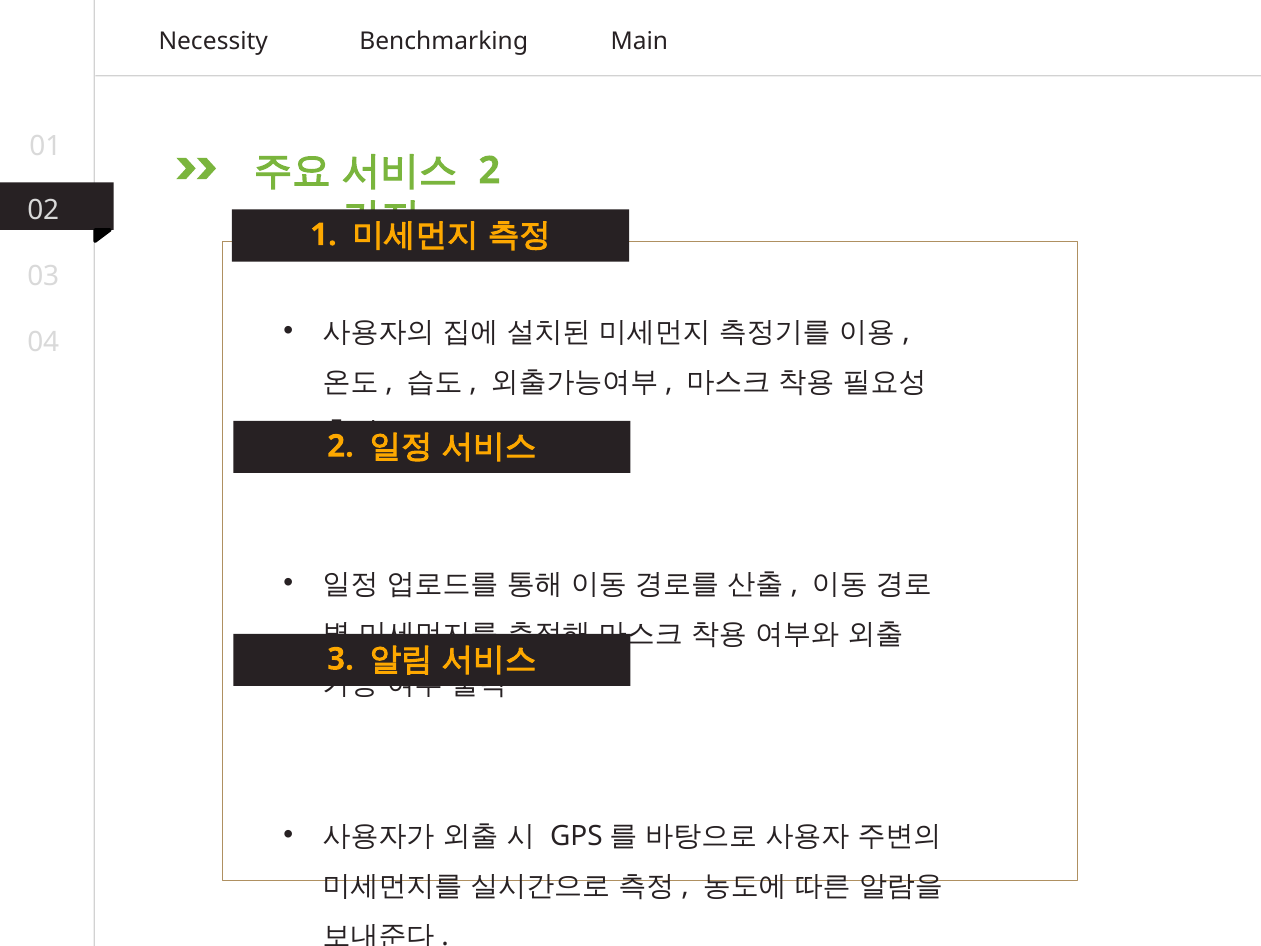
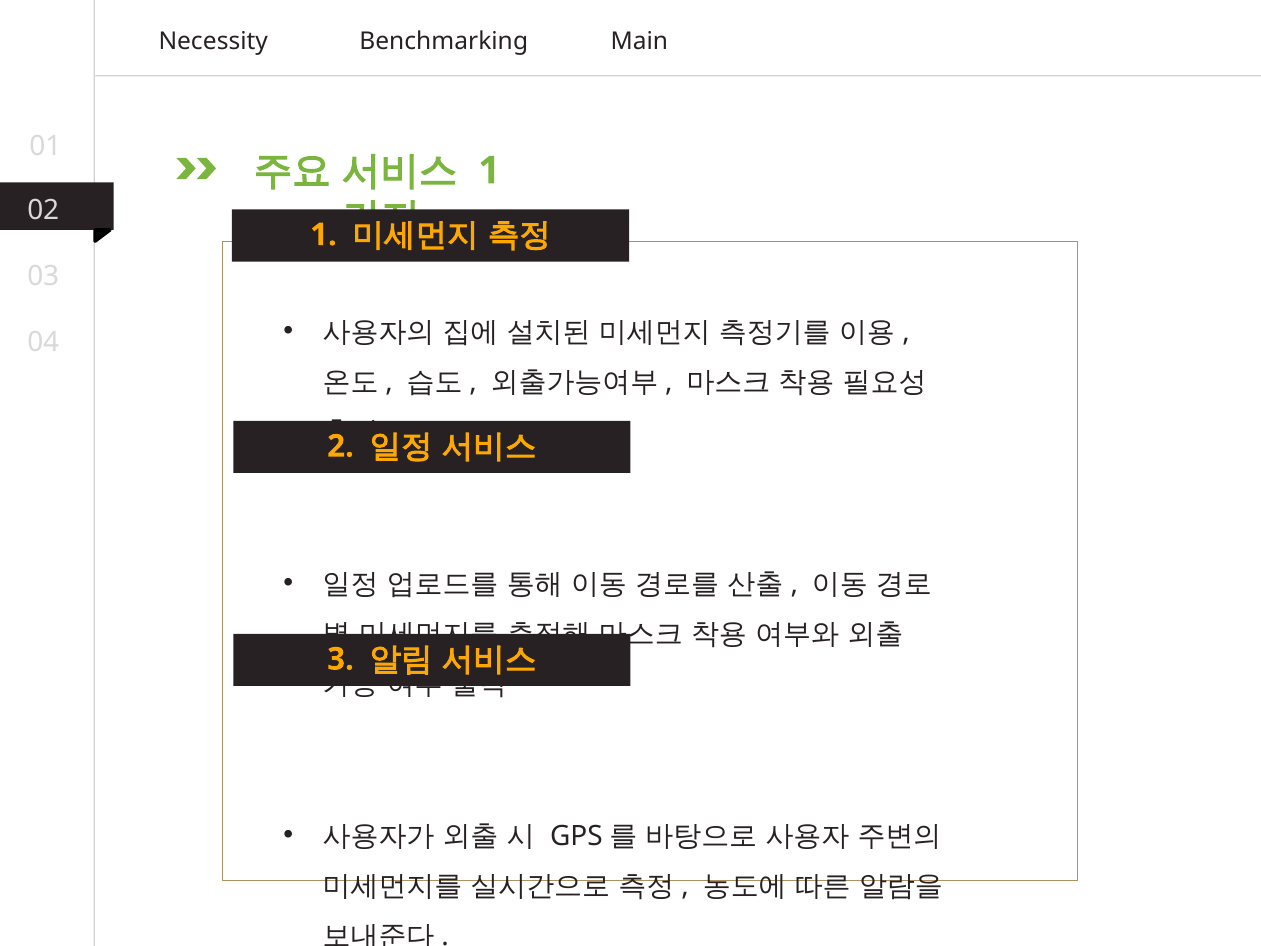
2: 2 -> 1 (489, 171)
